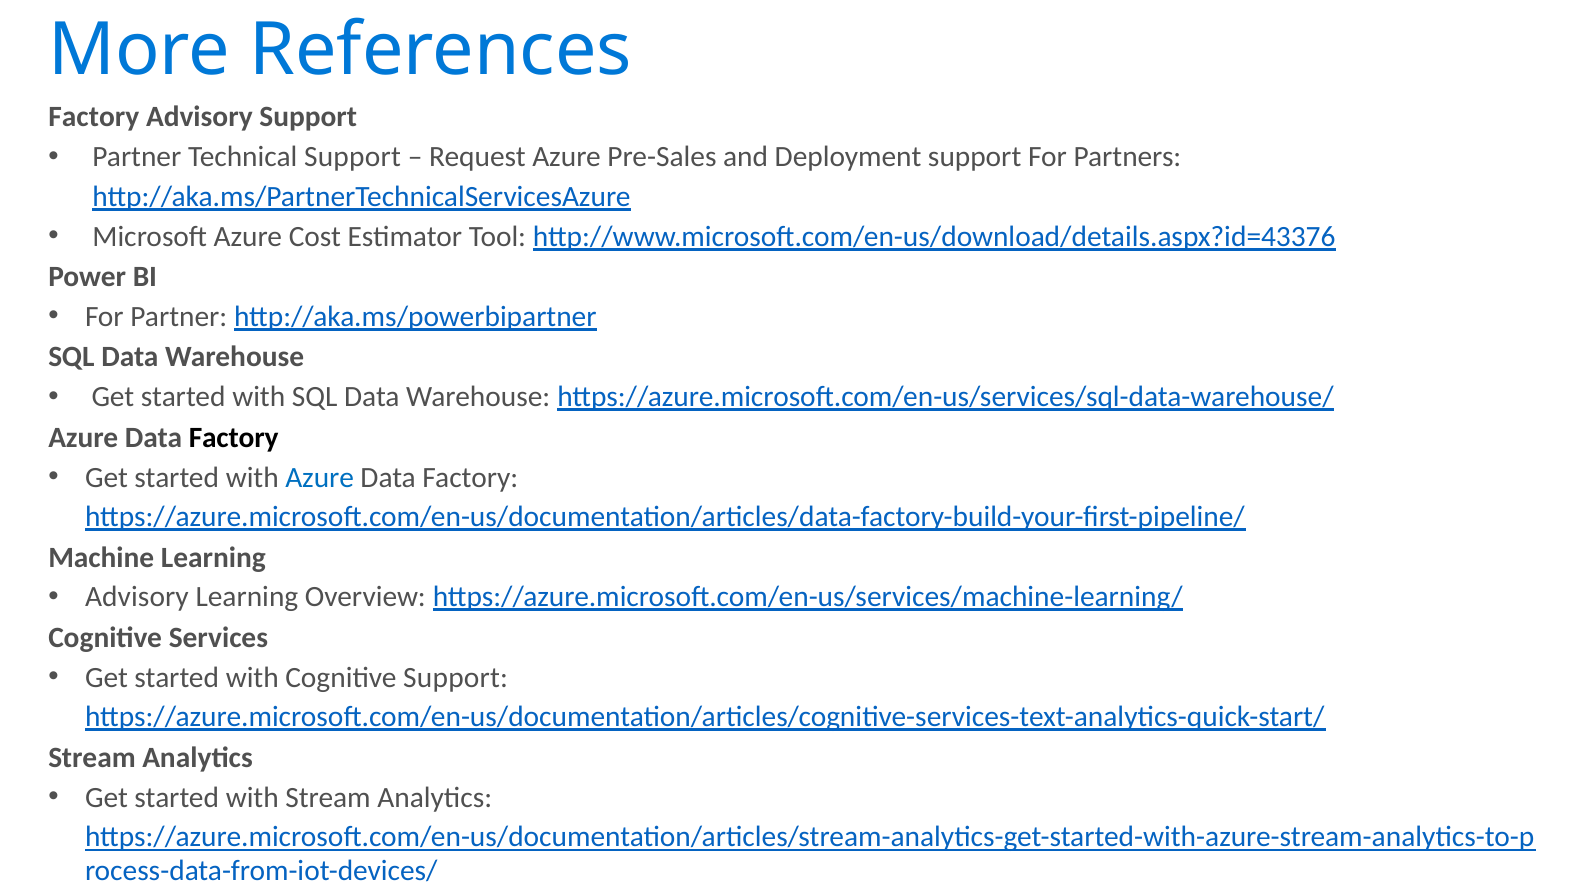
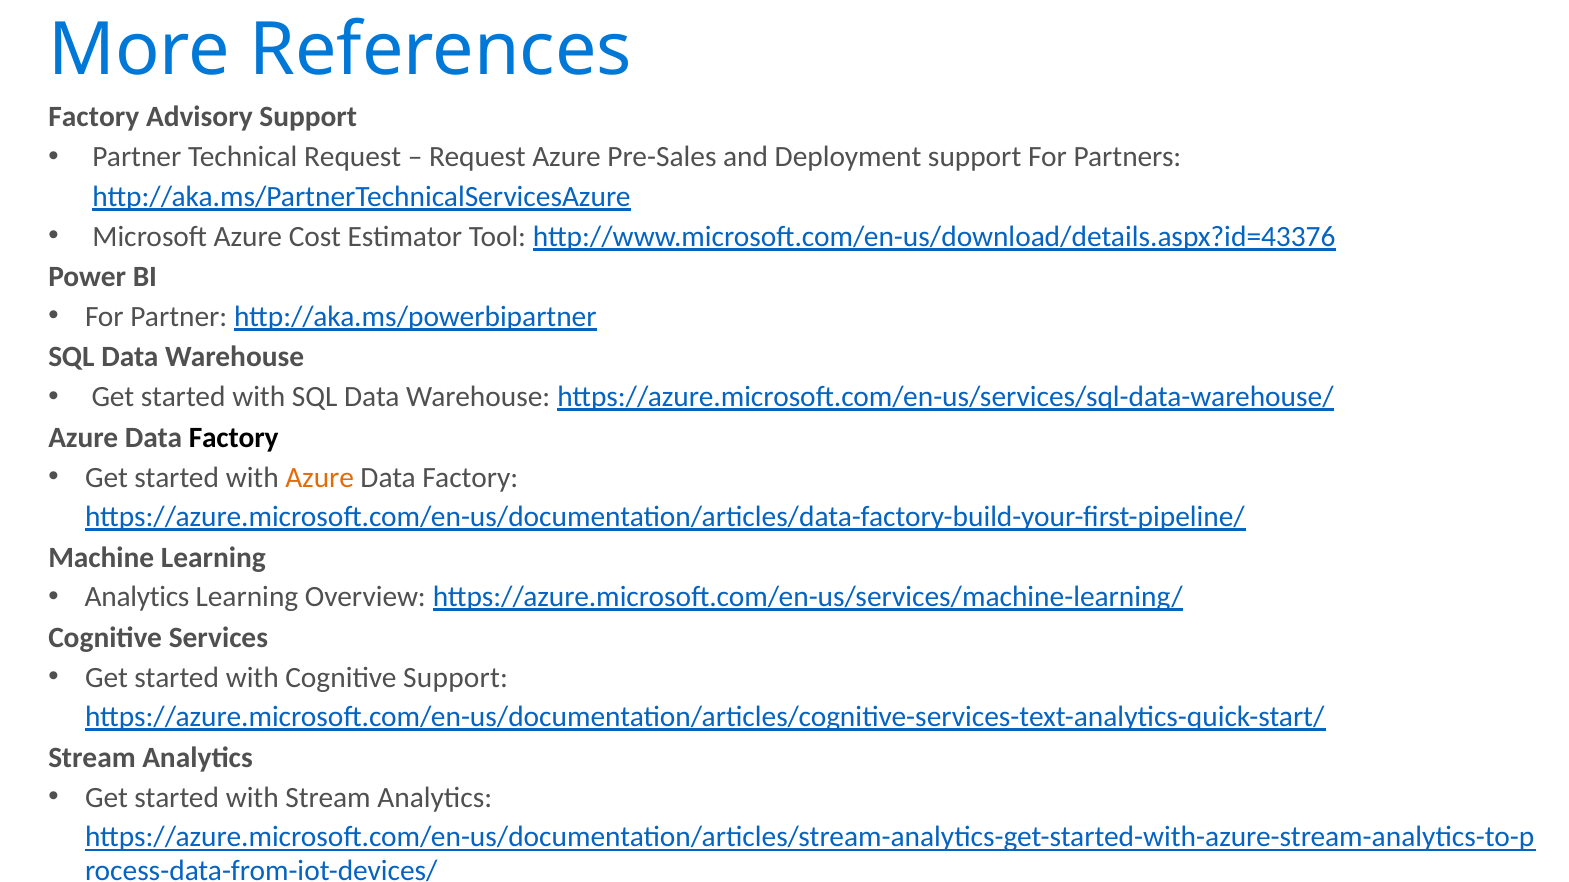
Technical Support: Support -> Request (353, 157)
Azure colour: blue -> orange (320, 478)
Advisory: Advisory -> Analytics (137, 597)
